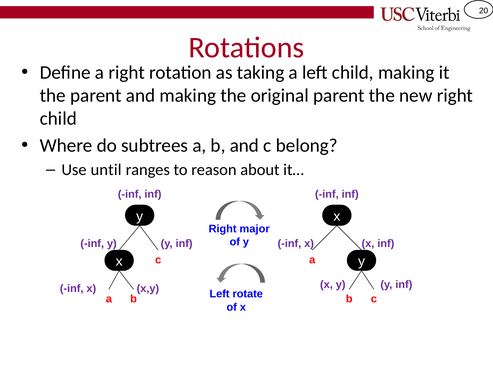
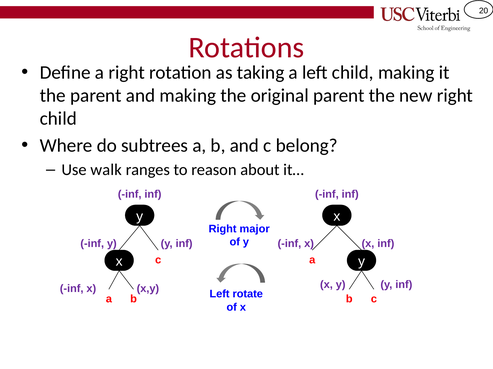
until: until -> walk (106, 170)
